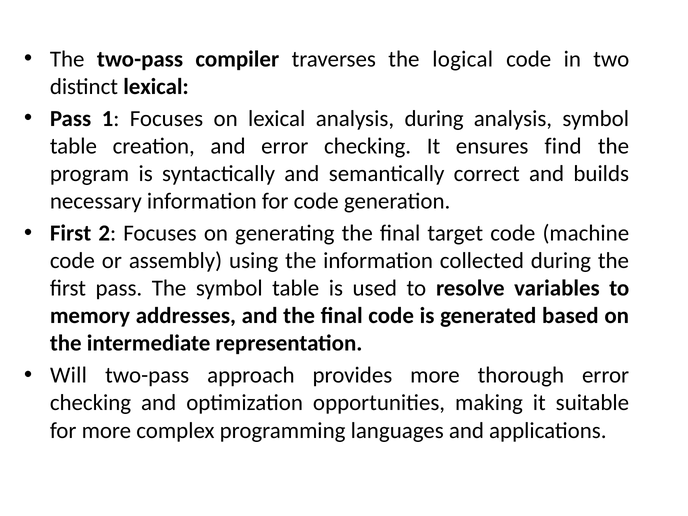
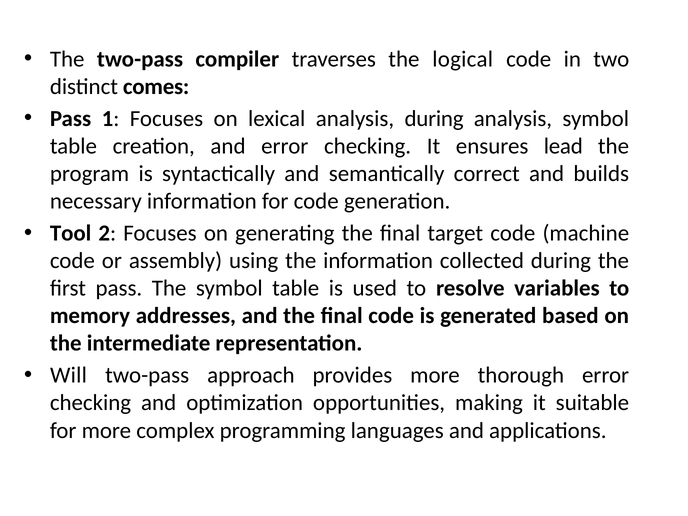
distinct lexical: lexical -> comes (156, 86)
find: find -> lead (563, 146)
First: First -> Tool (71, 233)
